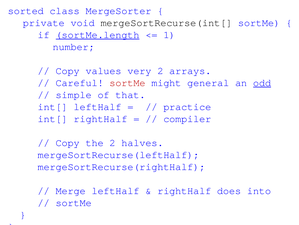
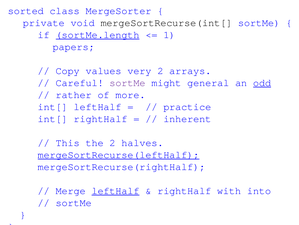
number: number -> papers (74, 47)
sortMe colour: red -> purple (128, 83)
simple: simple -> rather (74, 94)
that: that -> more (131, 94)
compiler: compiler -> inherent (187, 118)
Copy: Copy -> This (68, 142)
mergeSortRecurse(leftHalf underline: none -> present (119, 154)
leftHalf underline: none -> present (116, 190)
does: does -> with (229, 190)
